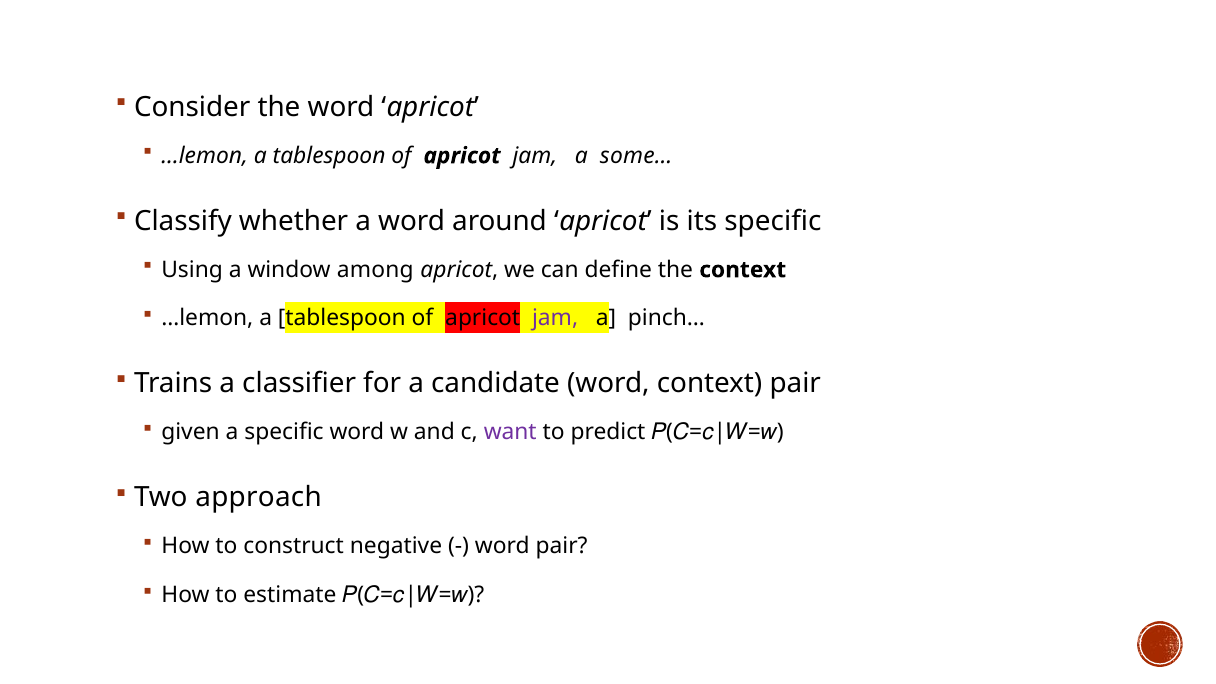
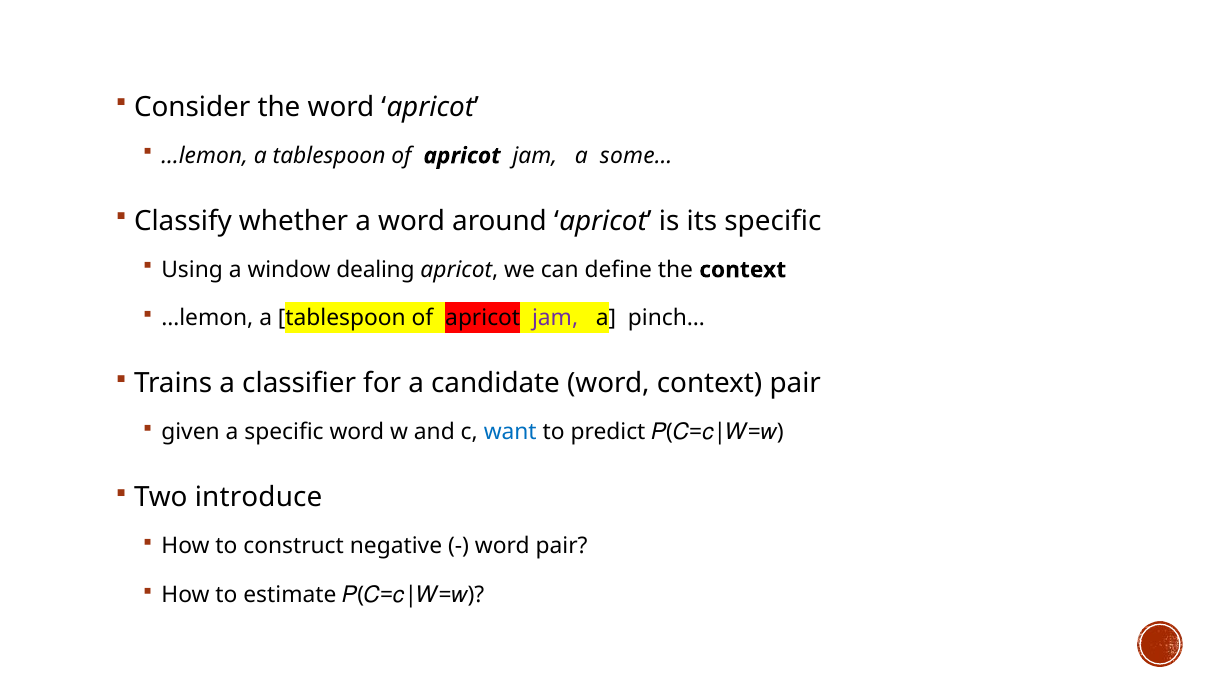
among: among -> dealing (375, 270)
want colour: purple -> blue (510, 432)
approach: approach -> introduce (259, 498)
